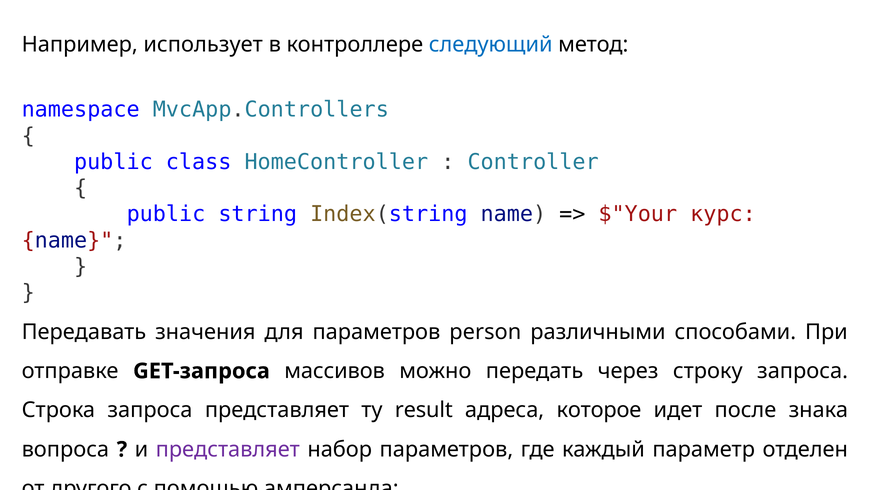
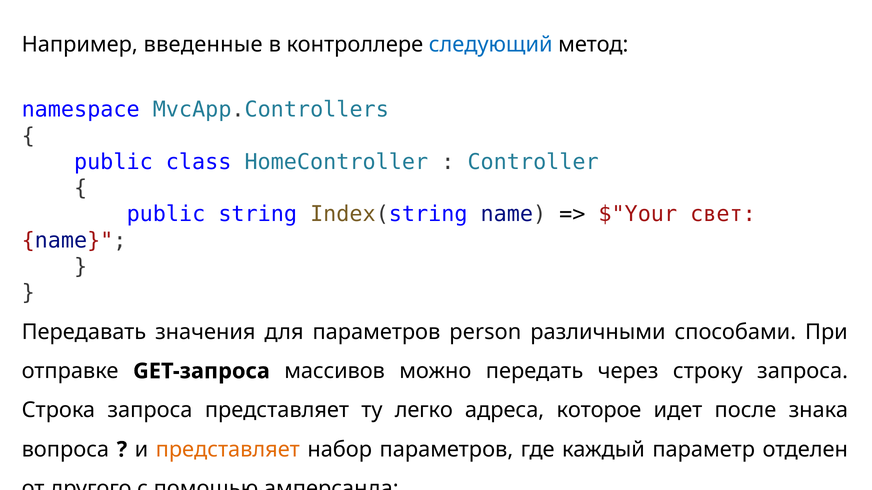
использует: использует -> введенные (203, 44)
курс: курс -> свет (723, 214)
result: result -> легко (424, 411)
представляет colour: purple -> orange (228, 450)
